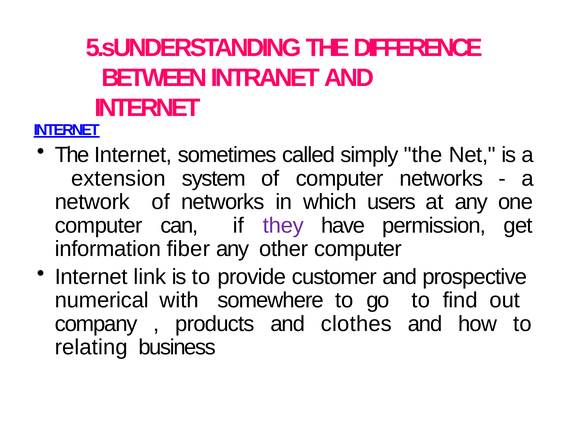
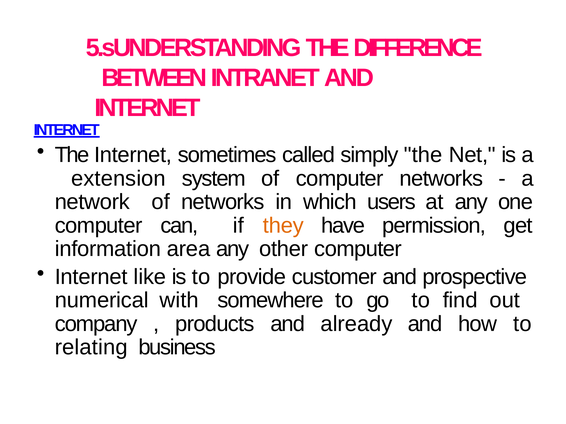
they colour: purple -> orange (283, 226)
fiber: fiber -> area (188, 249)
link: link -> like (150, 277)
clothes: clothes -> already (357, 324)
